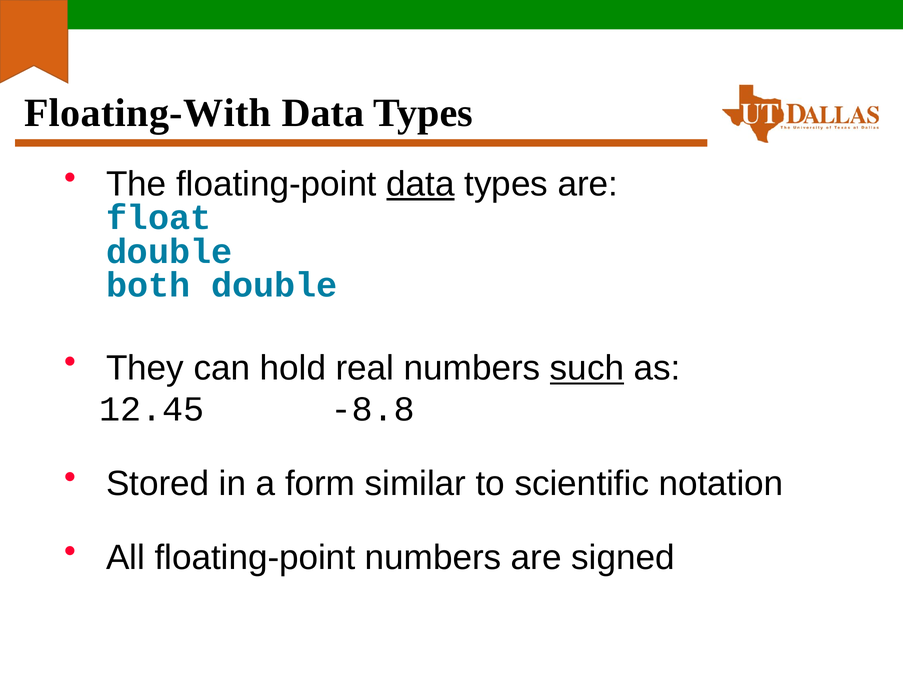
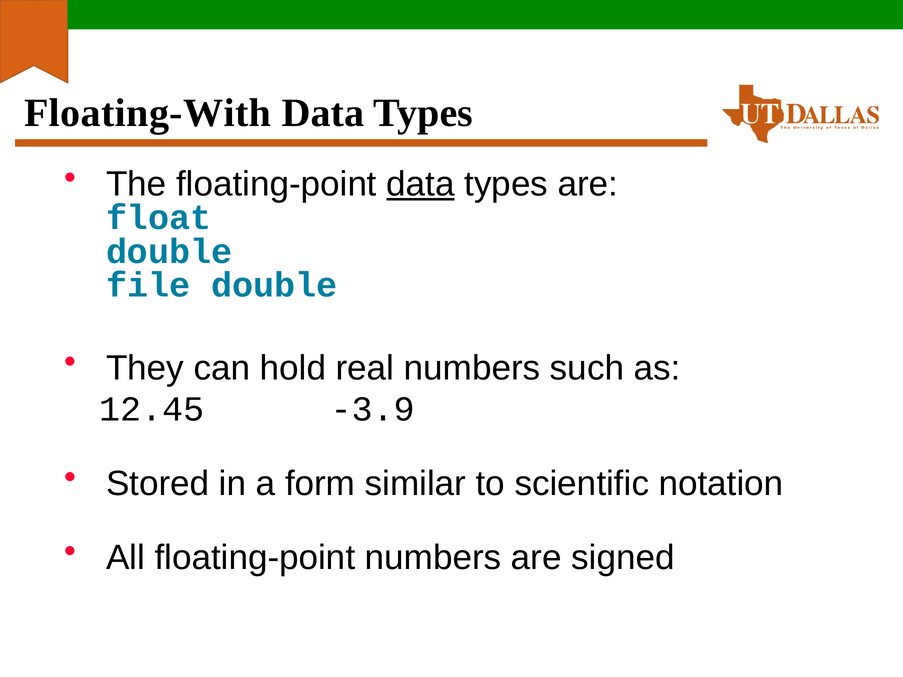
both: both -> file (148, 285)
such underline: present -> none (587, 368)
-8.8: -8.8 -> -3.9 (373, 409)
